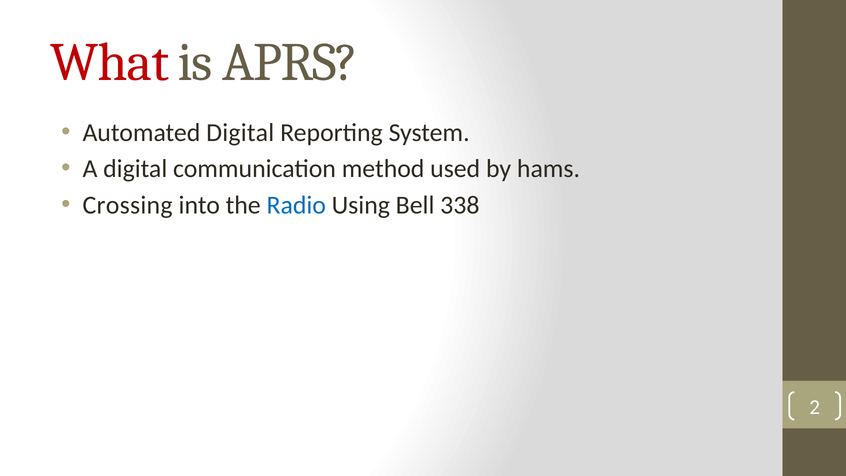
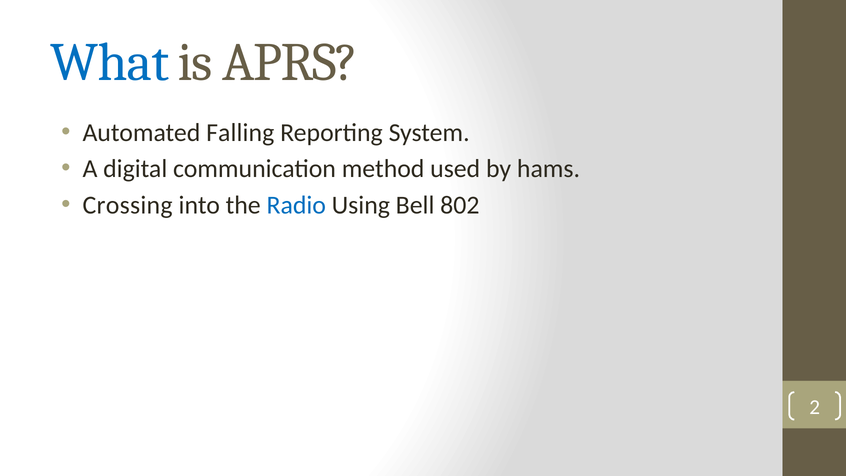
What colour: red -> blue (110, 62)
Automated Digital: Digital -> Falling (240, 133)
338: 338 -> 802 (460, 205)
